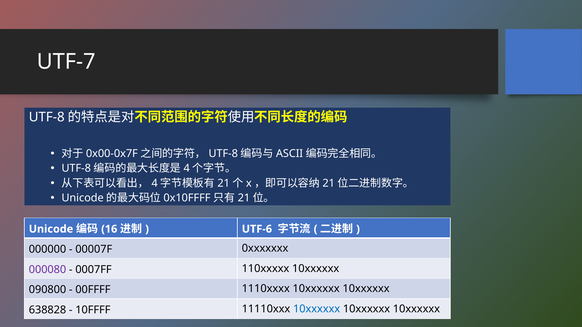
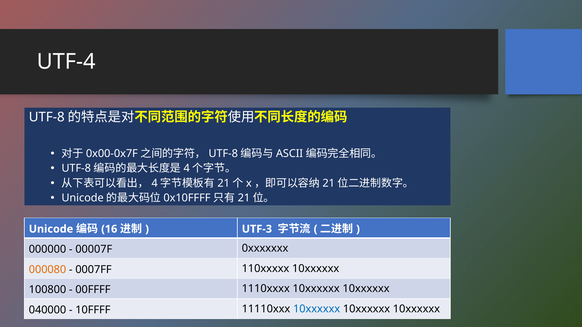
UTF-7: UTF-7 -> UTF-4 (66, 62)
UTF-6: UTF-6 -> UTF-3 (257, 229)
000080 colour: purple -> orange (47, 270)
090800: 090800 -> 100800 (47, 290)
638828: 638828 -> 040000 (47, 310)
